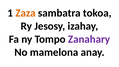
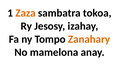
Zanahary colour: purple -> orange (89, 39)
